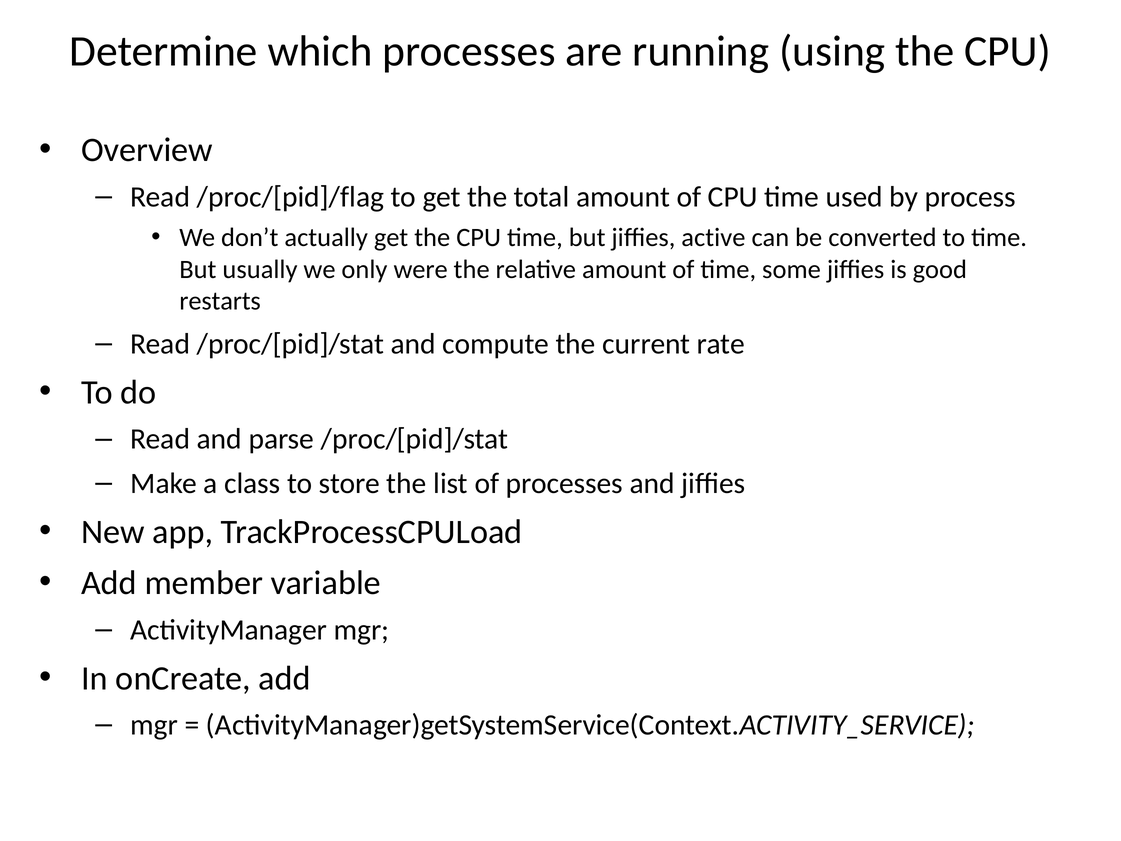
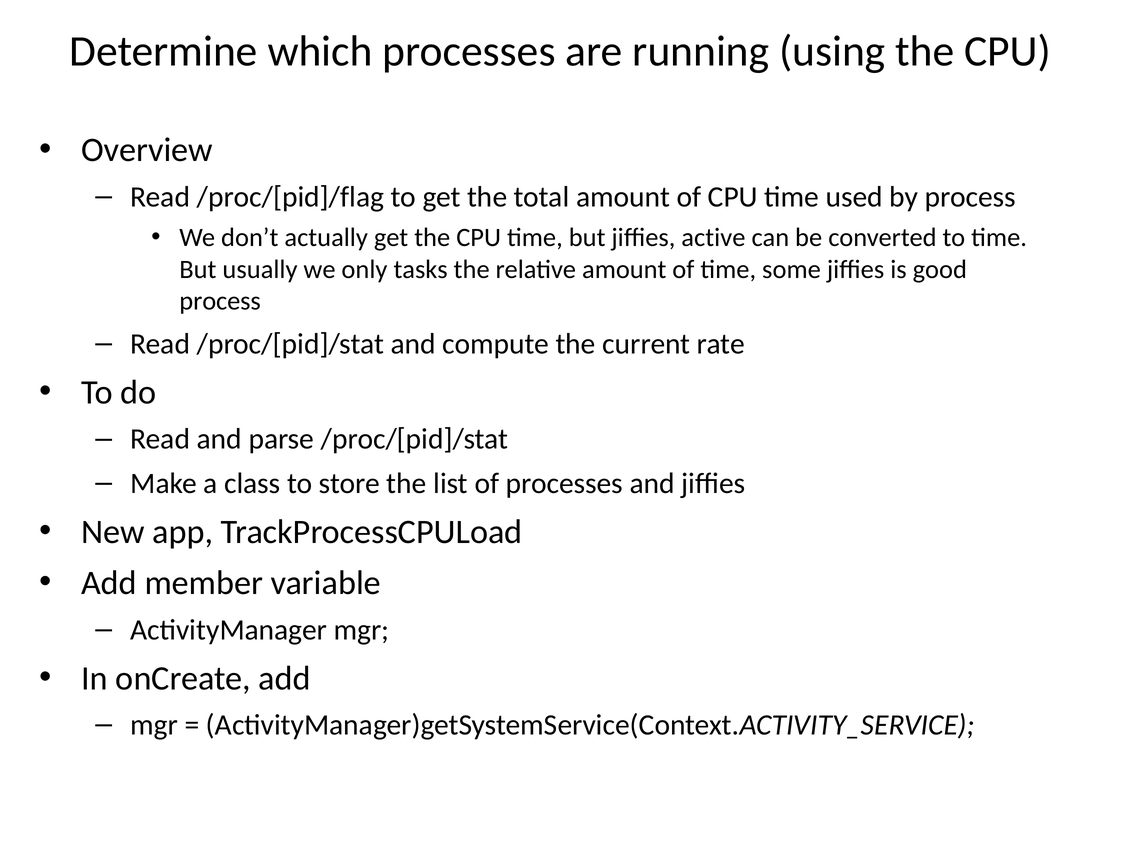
were: were -> tasks (421, 269)
restarts: restarts -> process (220, 301)
